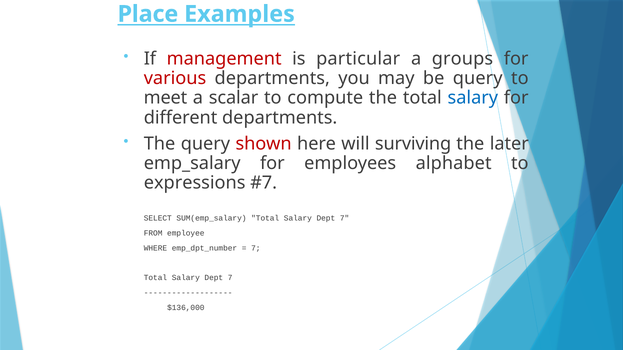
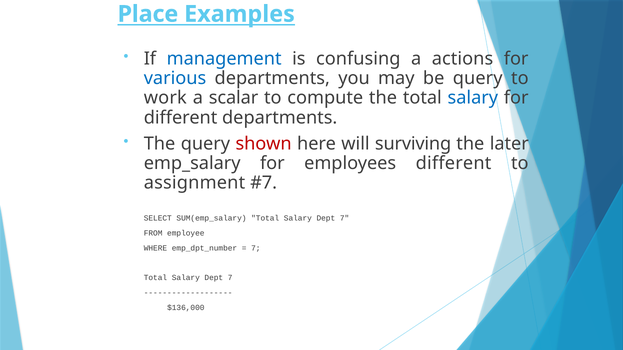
management colour: red -> blue (224, 59)
particular: particular -> confusing (358, 59)
groups: groups -> actions (463, 59)
various colour: red -> blue (175, 78)
meet: meet -> work (165, 98)
employees alphabet: alphabet -> different (454, 163)
expressions: expressions -> assignment (195, 183)
